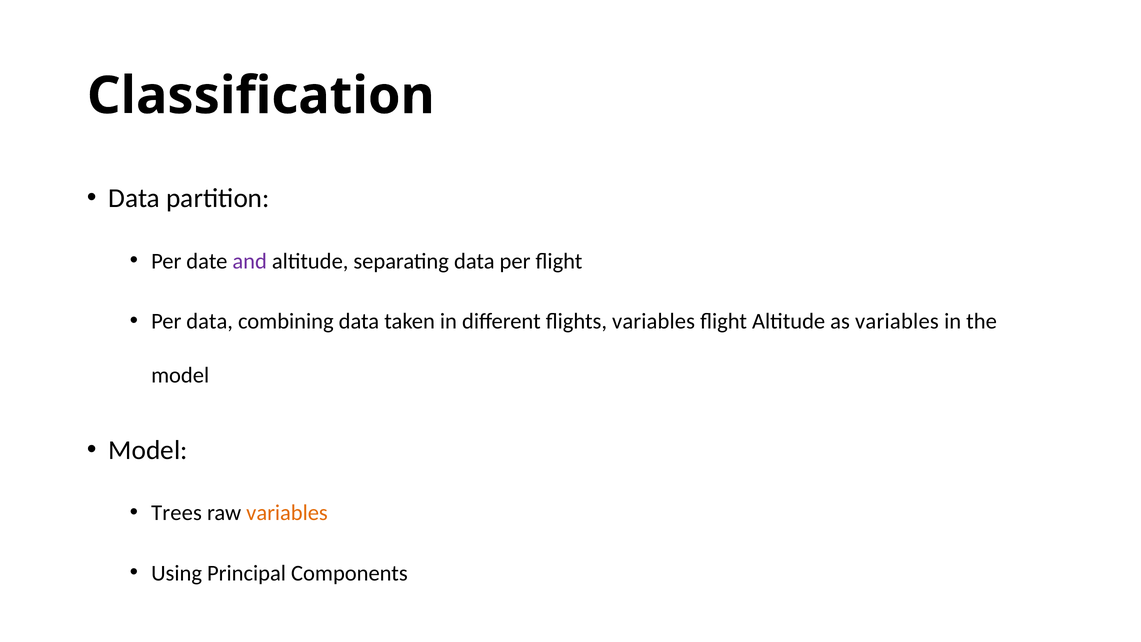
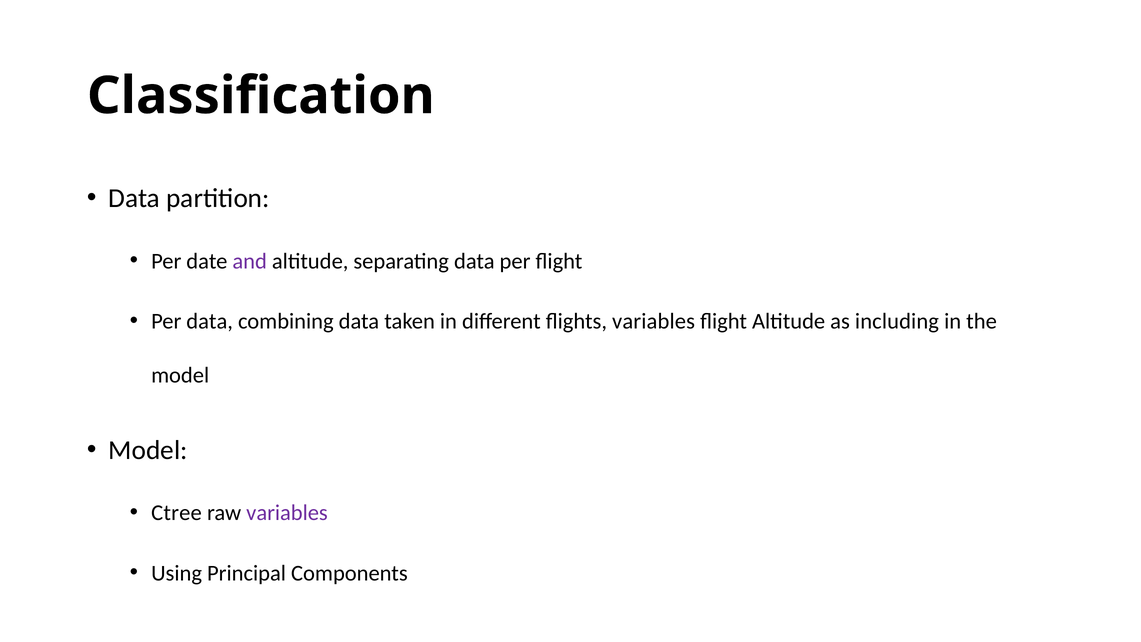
as variables: variables -> including (897, 321)
Trees: Trees -> Ctree (176, 513)
variables colour: orange -> purple (287, 513)
